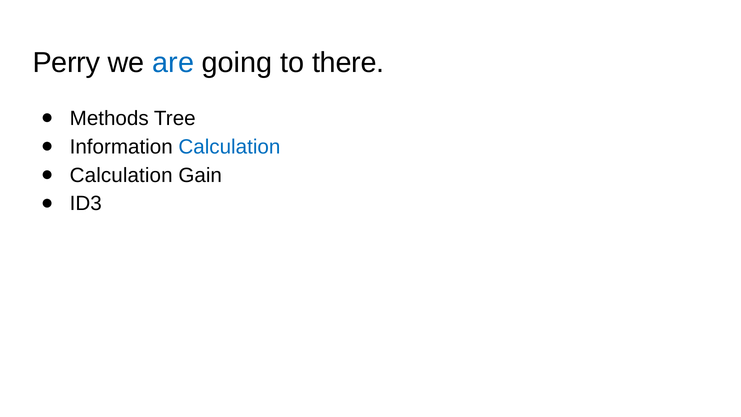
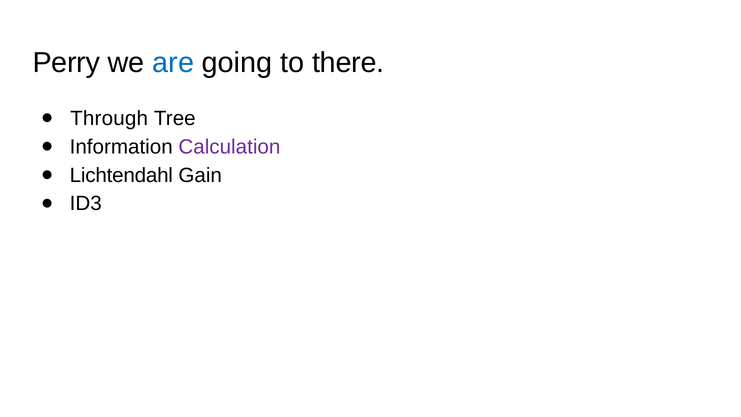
Methods: Methods -> Through (109, 118)
Calculation colour: blue -> purple (229, 147)
Calculation: Calculation -> Lichtendahl (121, 175)
